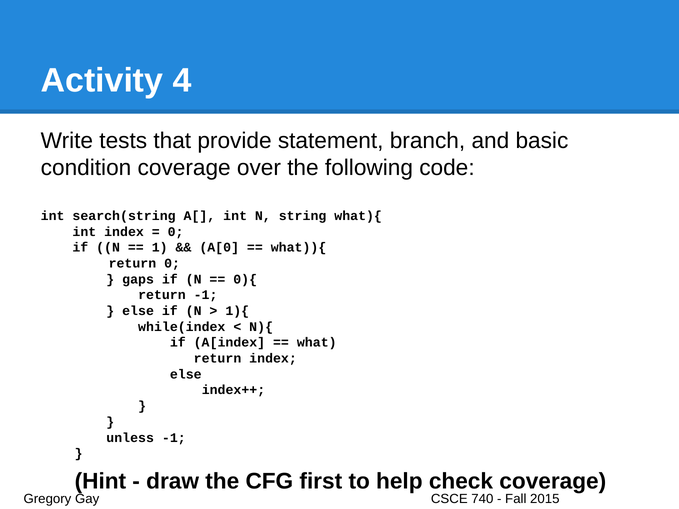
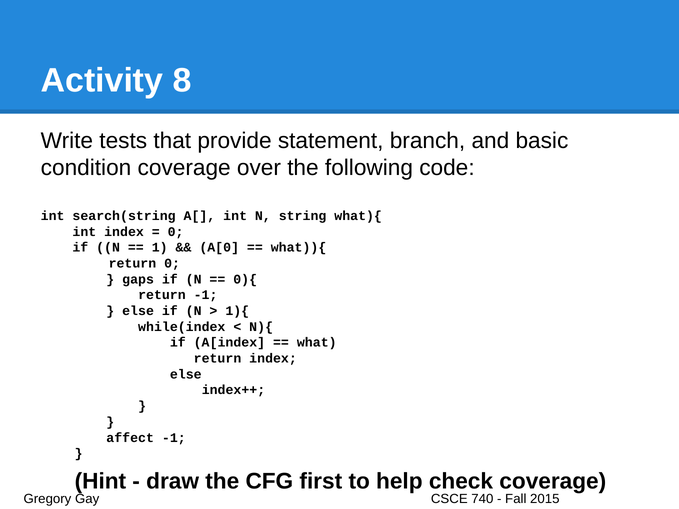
4: 4 -> 8 (182, 80)
unless: unless -> affect (130, 438)
